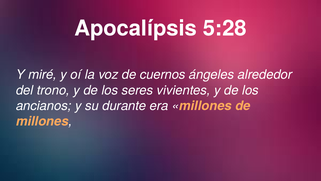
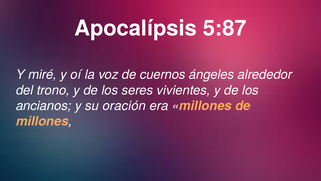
5:28: 5:28 -> 5:87 (225, 28)
durante: durante -> oración (124, 106)
